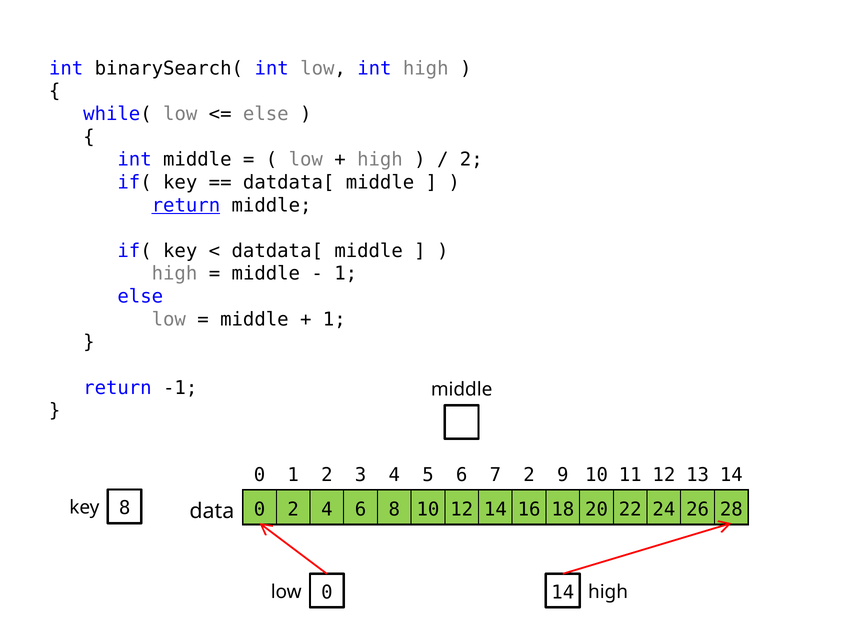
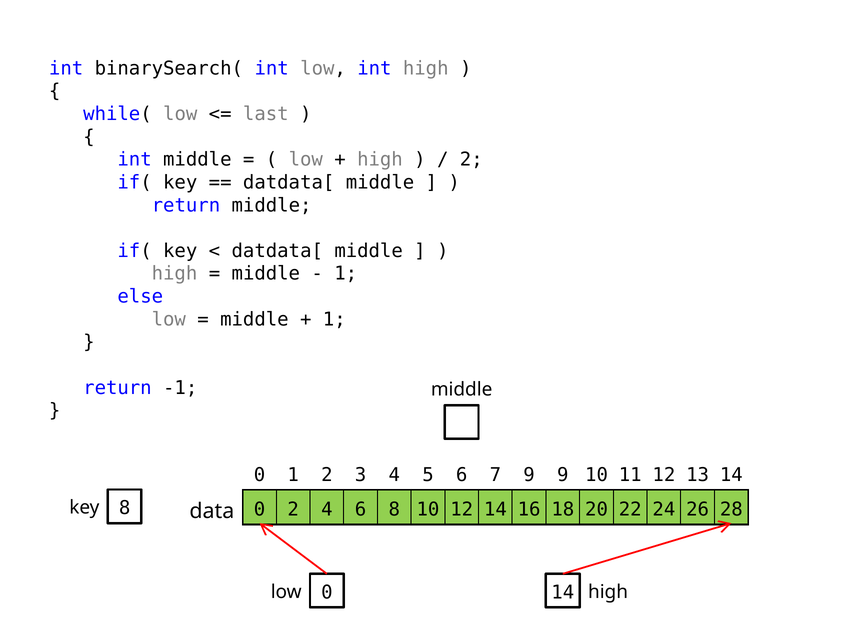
else: else -> last (266, 114)
return underline: present -> none (186, 205)
7 2: 2 -> 9 (529, 475)
